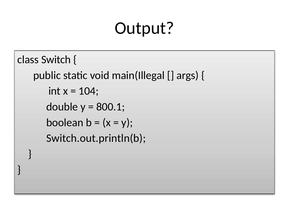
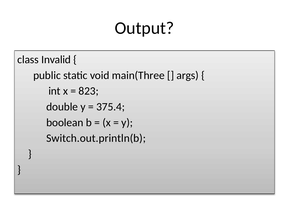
Switch: Switch -> Invalid (56, 60)
main(Illegal: main(Illegal -> main(Three (138, 75)
104: 104 -> 823 (89, 91)
800.1: 800.1 -> 375.4 (111, 107)
